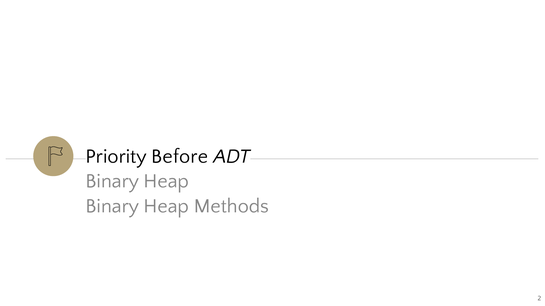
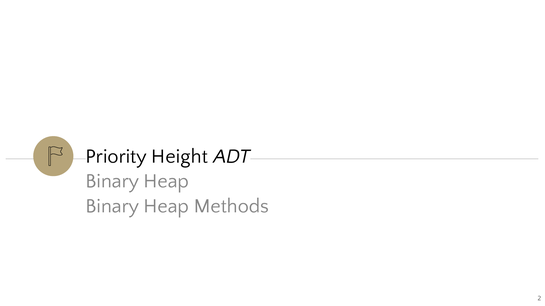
Before: Before -> Height (180, 157)
